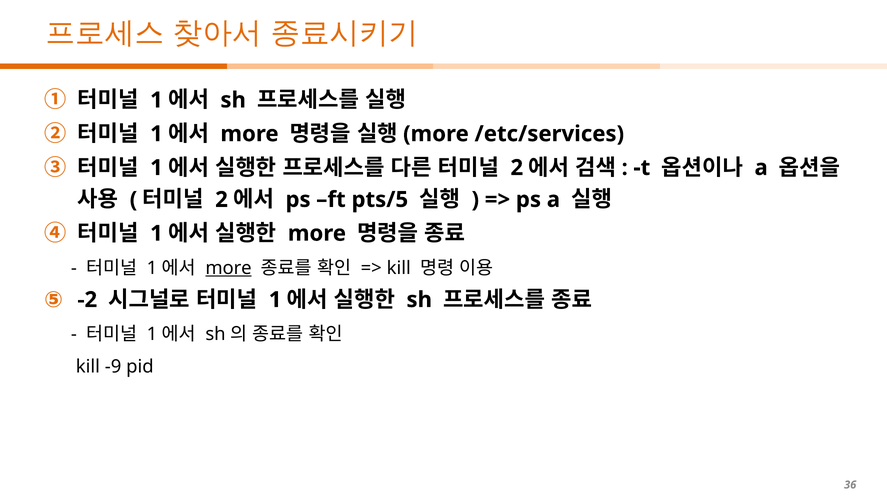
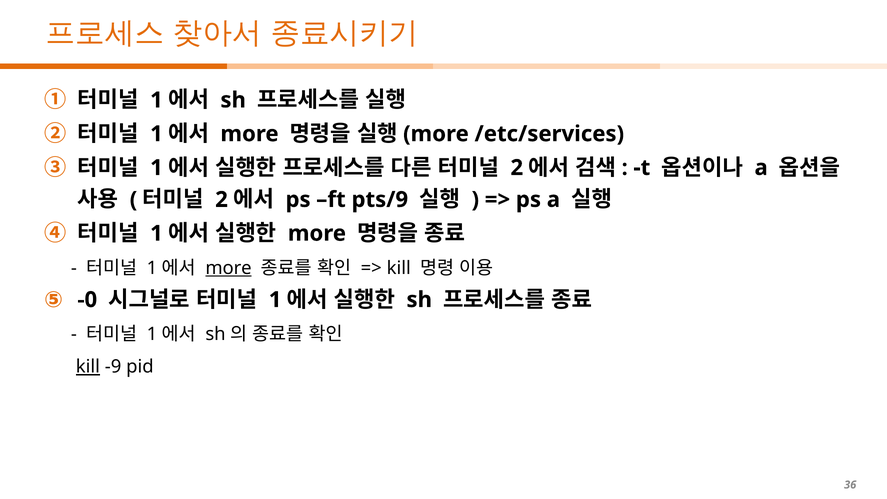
pts/5: pts/5 -> pts/9 (380, 200)
-2: -2 -> -0 (87, 300)
kill underline: none -> present (88, 367)
